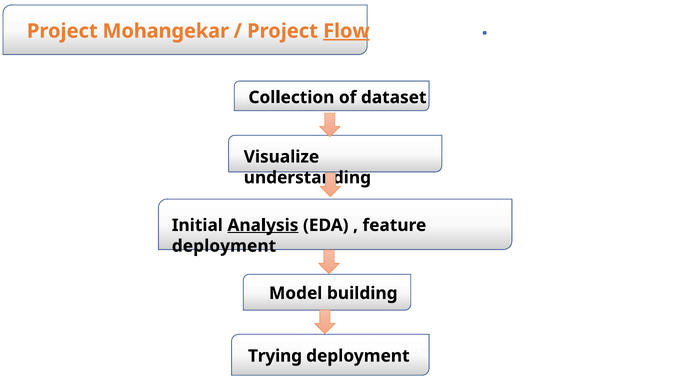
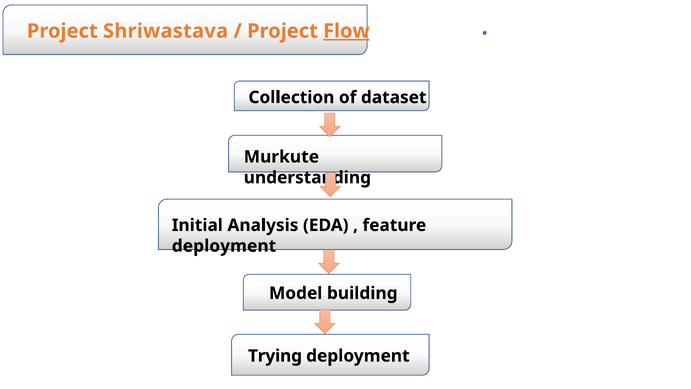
Mohangekar: Mohangekar -> Shriwastava (166, 31)
Visualize: Visualize -> Murkute (281, 157)
Analysis underline: present -> none (263, 225)
